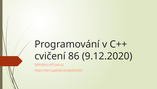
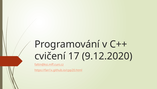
86: 86 -> 17 (74, 56)
